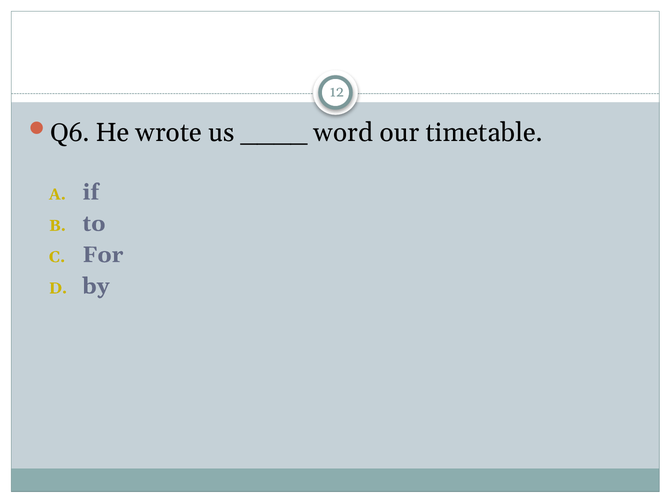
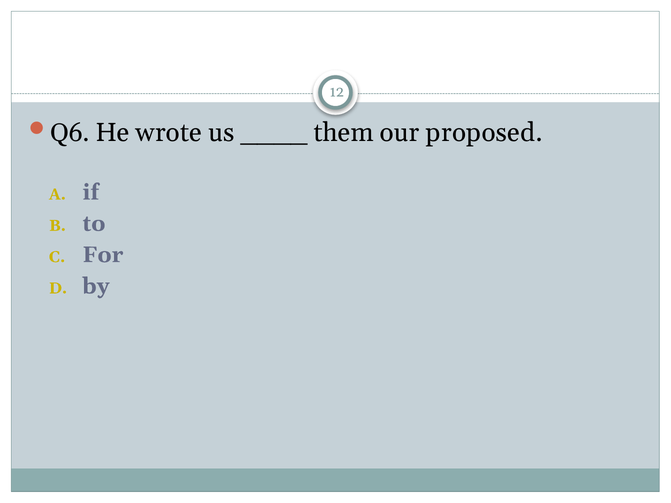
word: word -> them (344, 133)
timetable: timetable -> proposed (484, 133)
